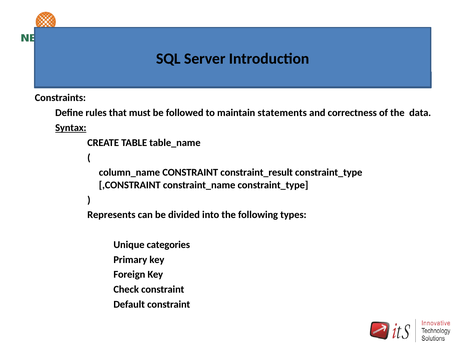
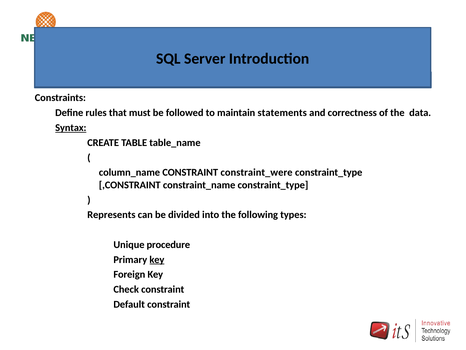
constraint_result: constraint_result -> constraint_were (257, 172)
categories: categories -> procedure (168, 244)
key underline: none -> present (157, 259)
